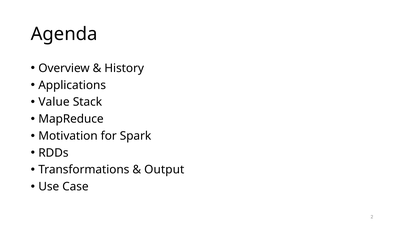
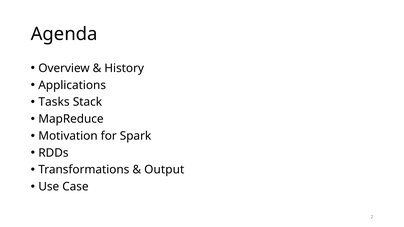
Value: Value -> Tasks (54, 102)
